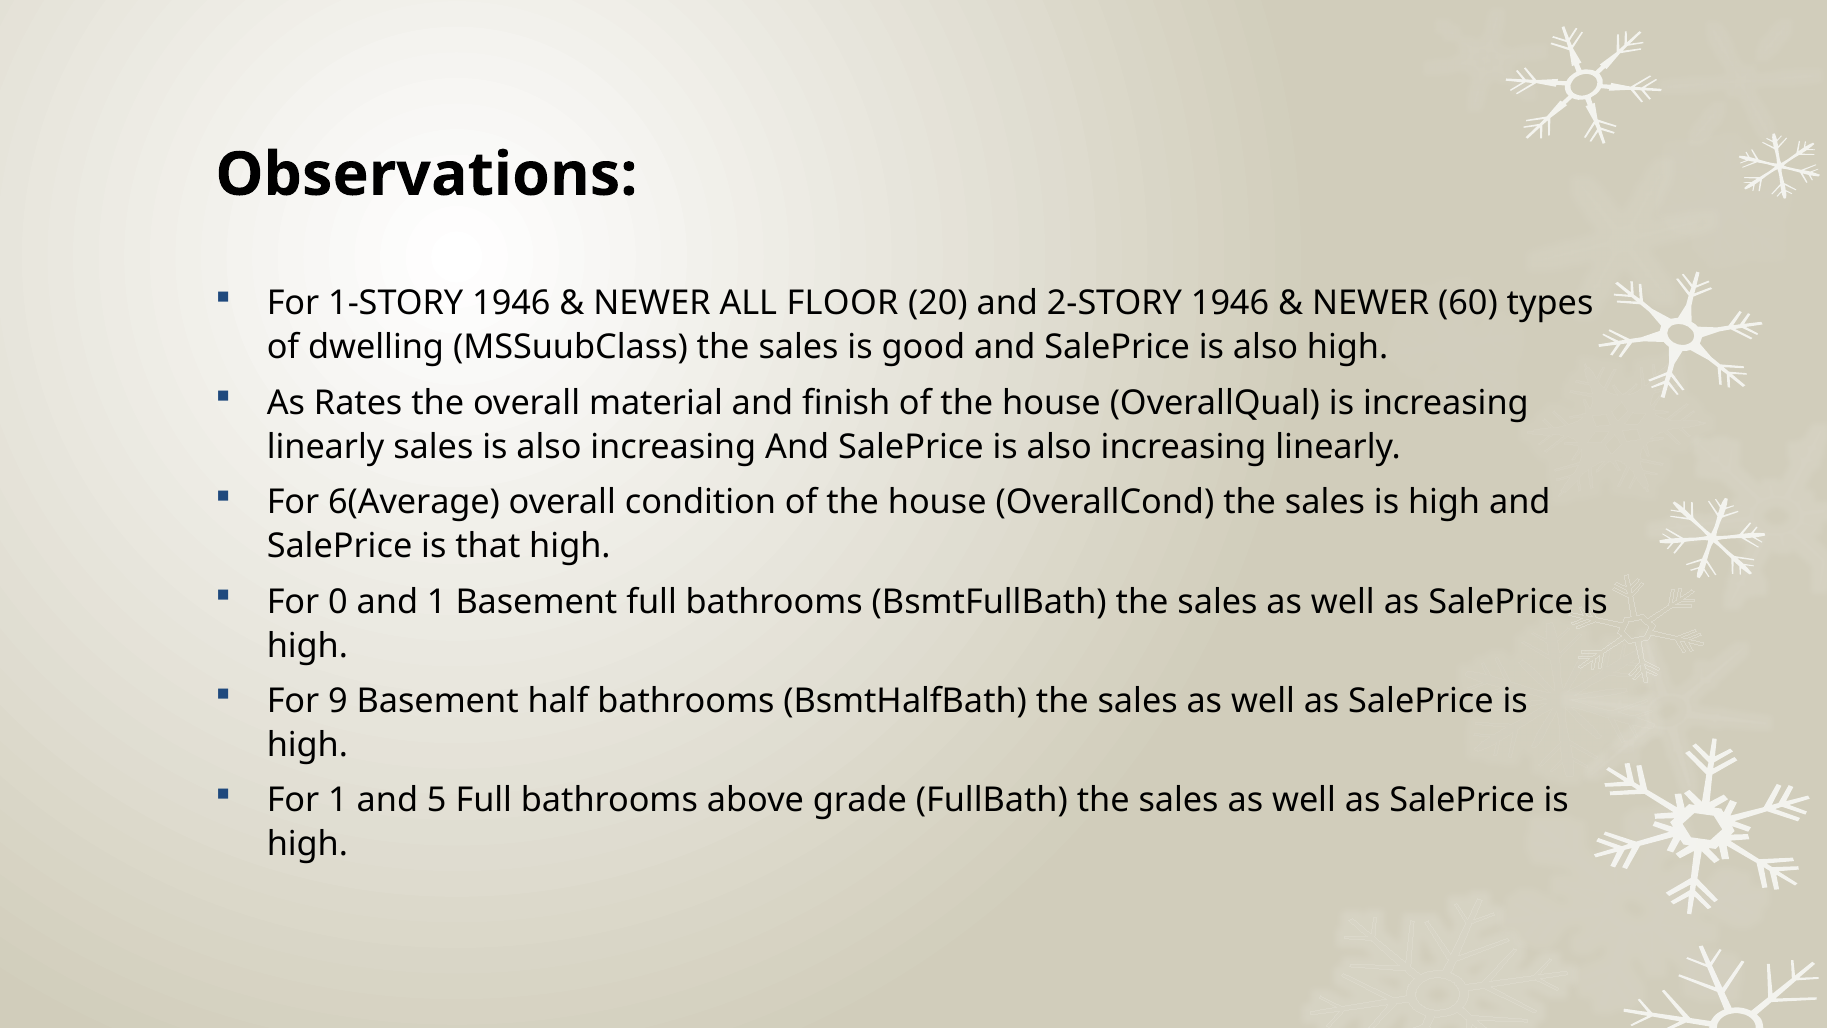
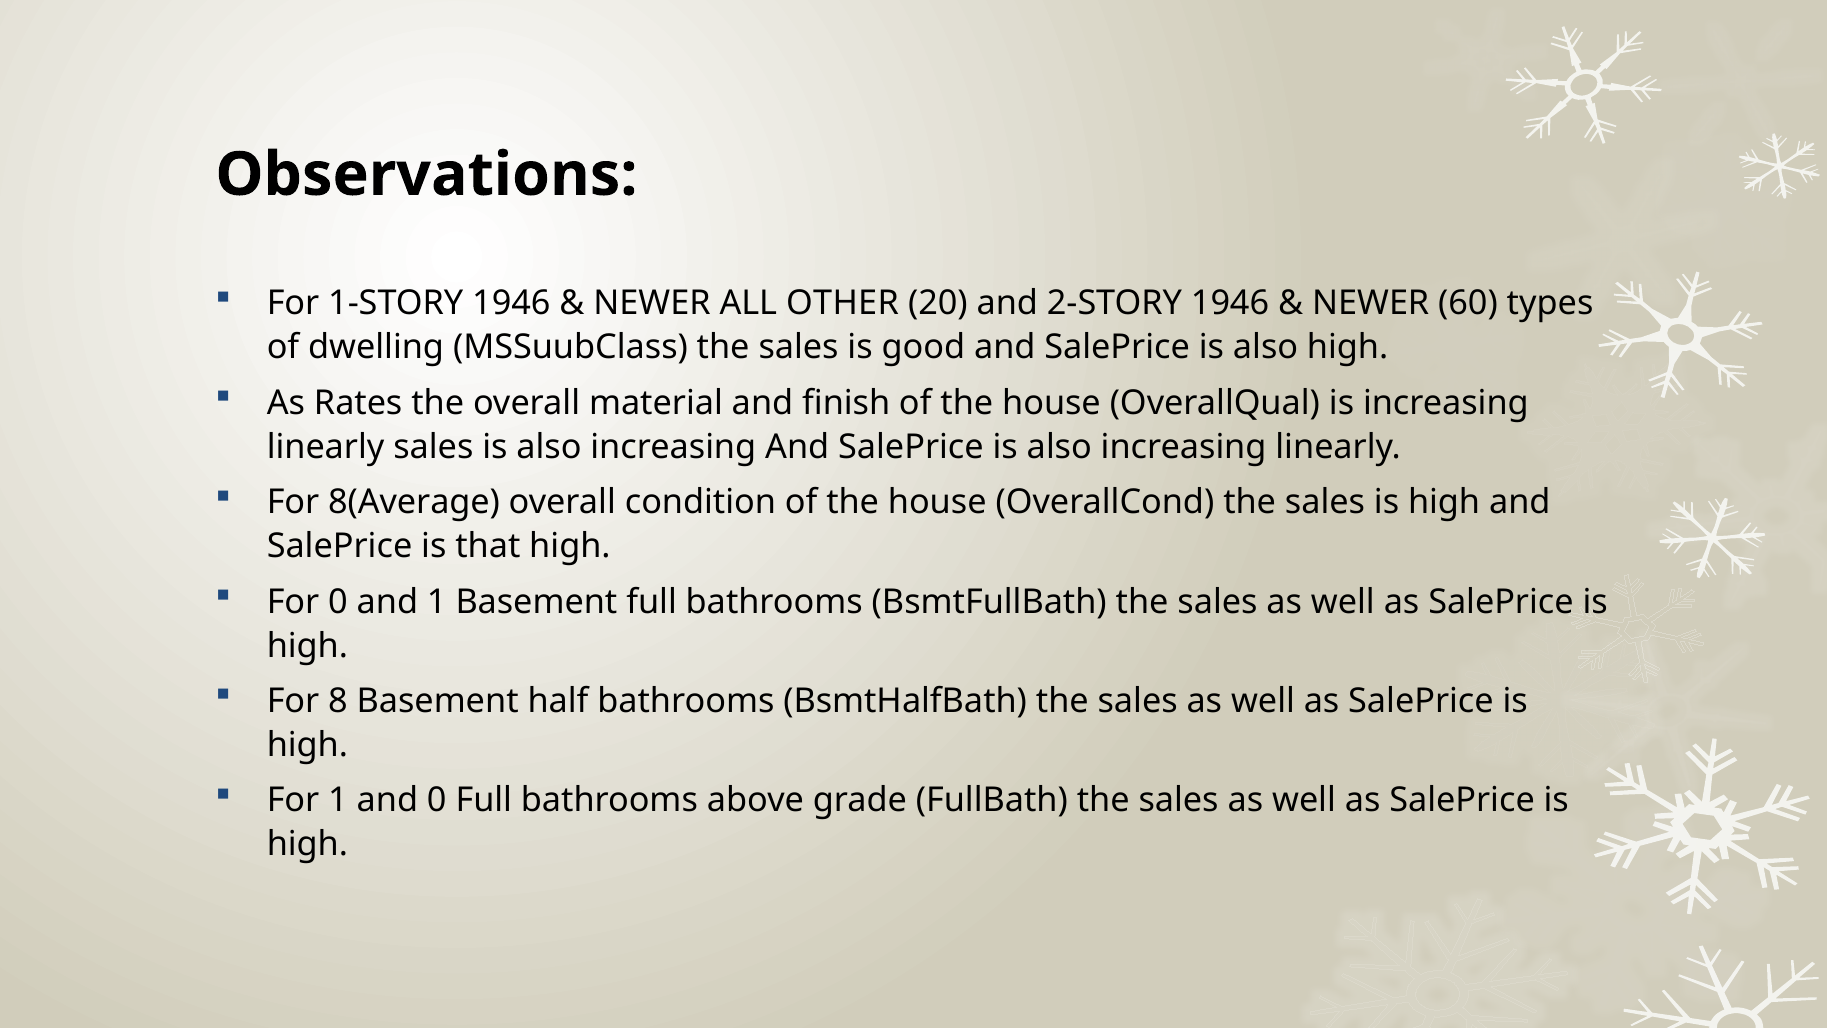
FLOOR: FLOOR -> OTHER (842, 303)
6(Average: 6(Average -> 8(Average (414, 502)
9: 9 -> 8 (338, 701)
and 5: 5 -> 0 (437, 800)
